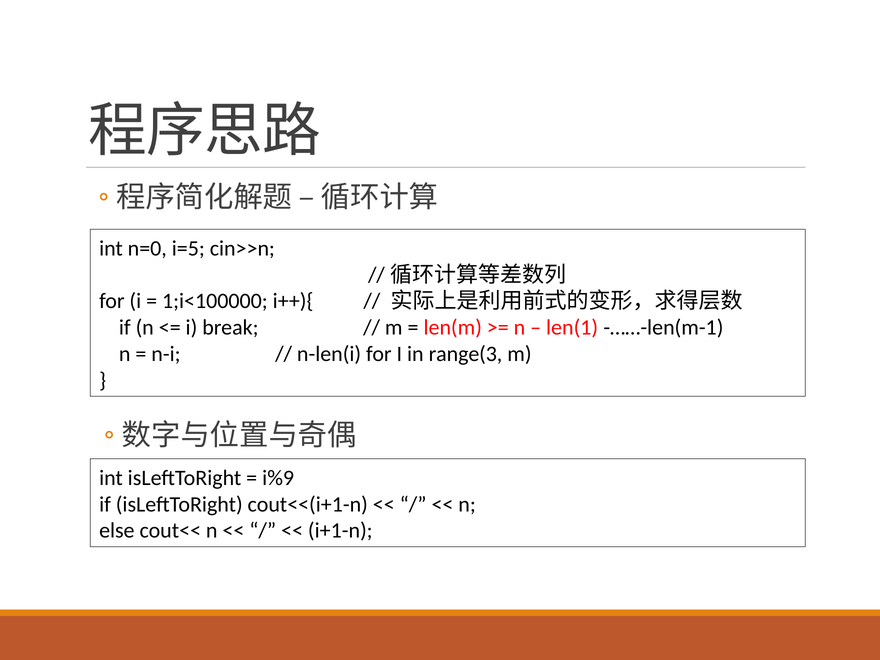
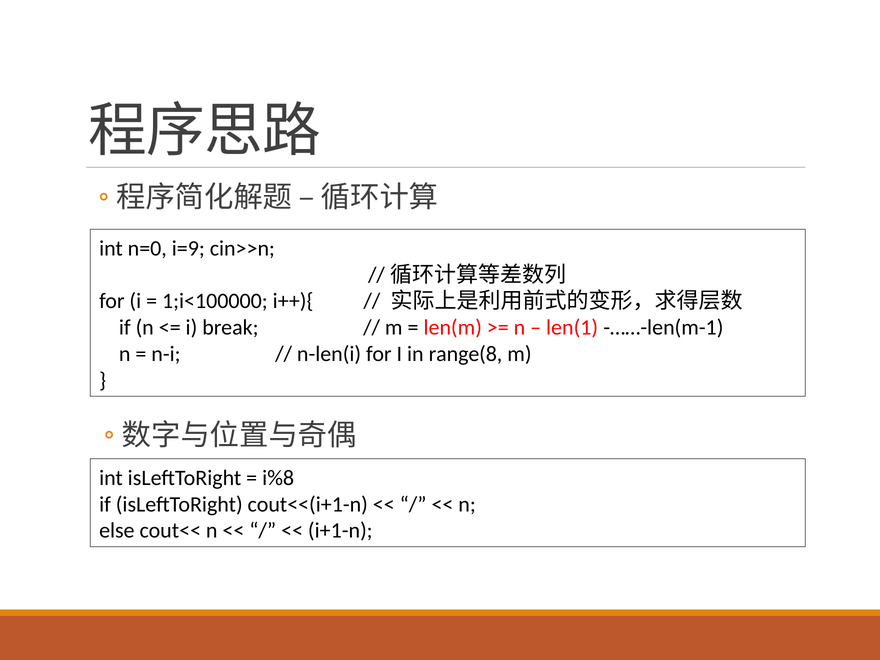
i=5: i=5 -> i=9 (188, 248)
range(3: range(3 -> range(8 (466, 354)
i%9: i%9 -> i%8 (278, 478)
